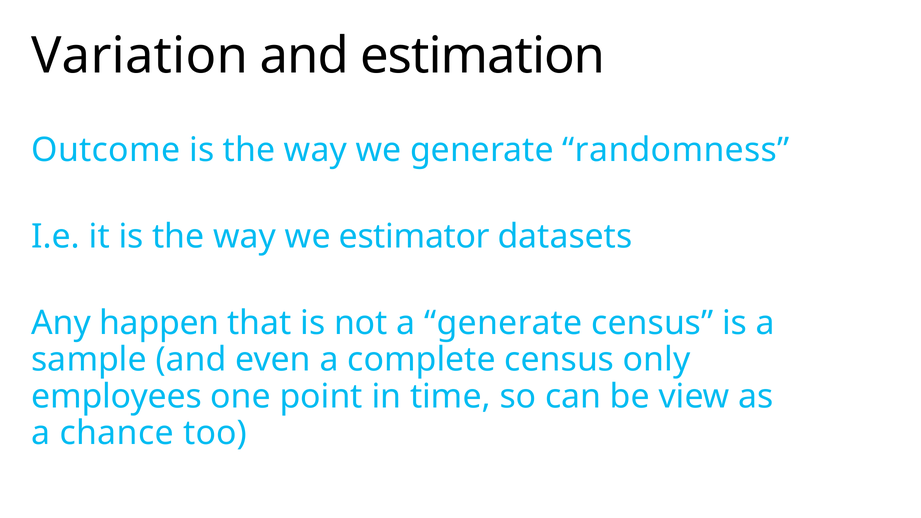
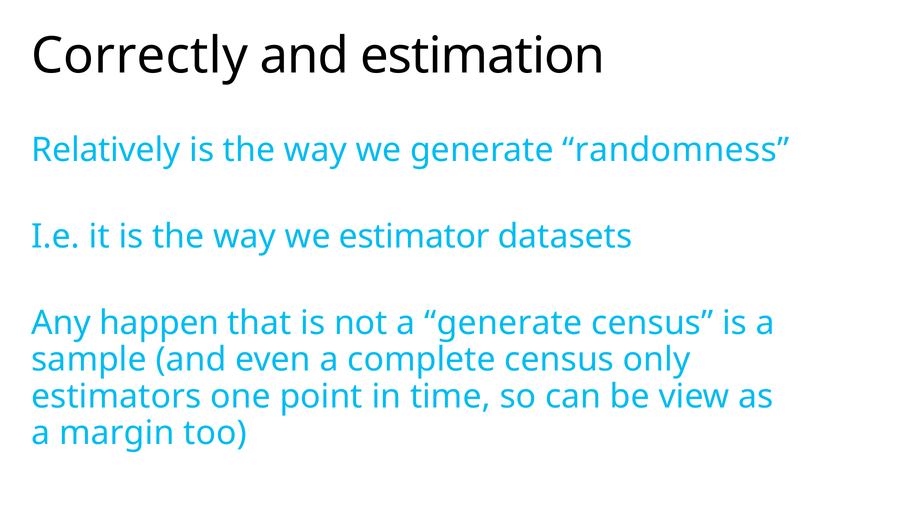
Variation: Variation -> Correctly (140, 56)
Outcome: Outcome -> Relatively (106, 150)
employees: employees -> estimators (116, 396)
chance: chance -> margin (117, 433)
